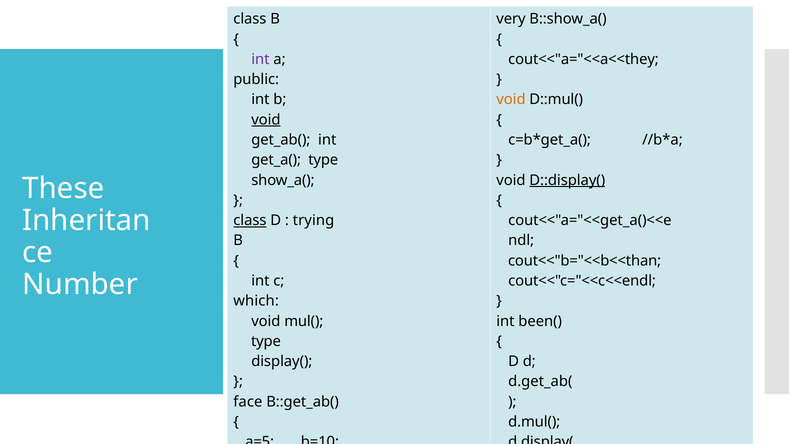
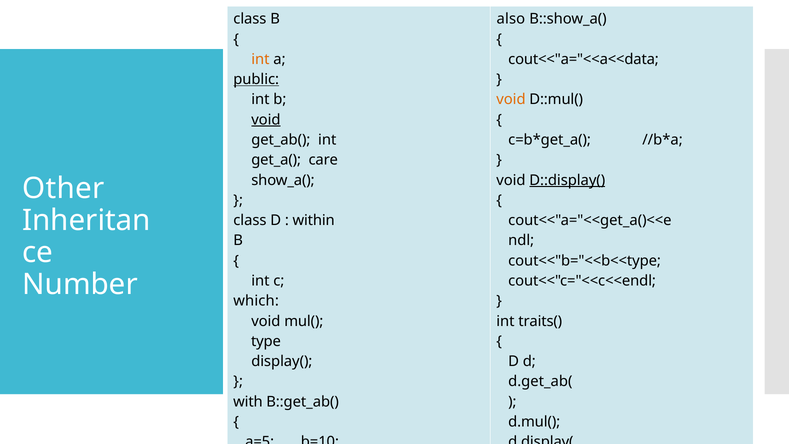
very: very -> also (511, 19)
int colour: purple -> orange (260, 59)
cout<<"a="<<a<<they: cout<<"a="<<a<<they -> cout<<"a="<<a<<data (584, 59)
public underline: none -> present (256, 79)
type: type -> care (323, 160)
These: These -> Other (63, 189)
class underline: present -> none (250, 220)
trying: trying -> within (314, 220)
cout<<"b="<<b<<than: cout<<"b="<<b<<than -> cout<<"b="<<b<<type (585, 261)
been(: been( -> traits( (540, 321)
face: face -> with (248, 402)
